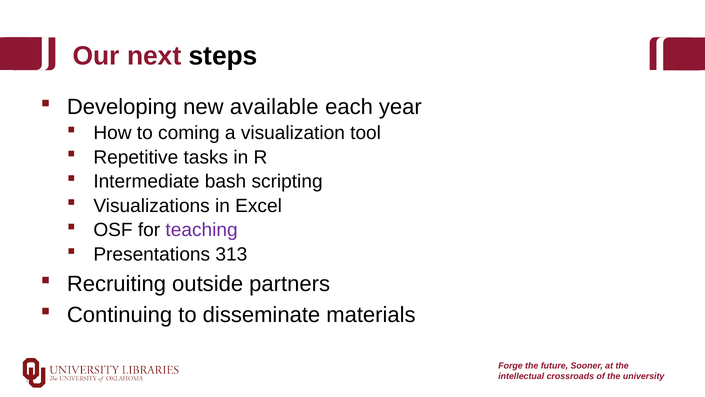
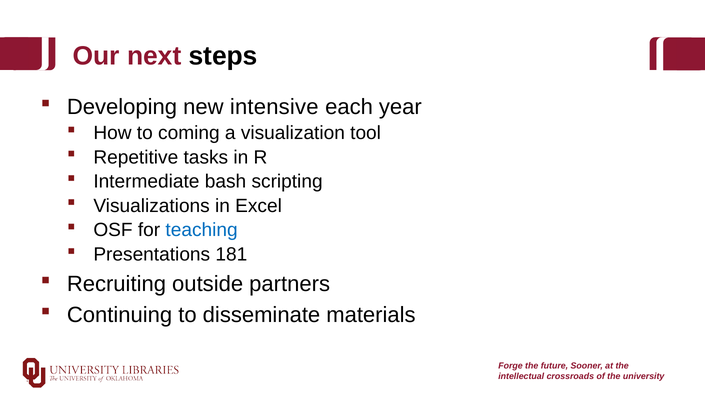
available: available -> intensive (274, 107)
teaching colour: purple -> blue (202, 230)
313: 313 -> 181 (231, 254)
